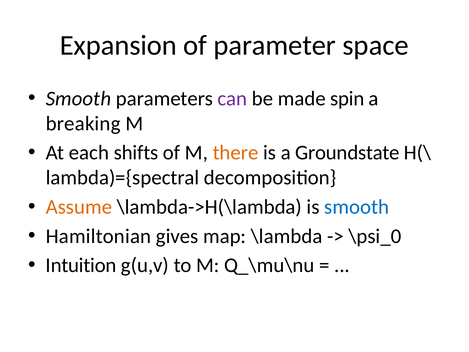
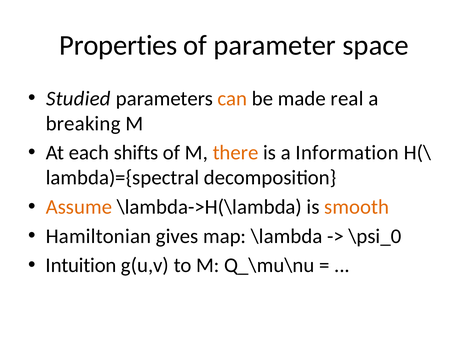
Expansion: Expansion -> Properties (118, 45)
Smooth: Smooth -> Studied (78, 98)
can colour: purple -> orange (232, 98)
spin: spin -> real (347, 98)
Groundstate: Groundstate -> Information (347, 153)
smooth colour: blue -> orange (357, 207)
